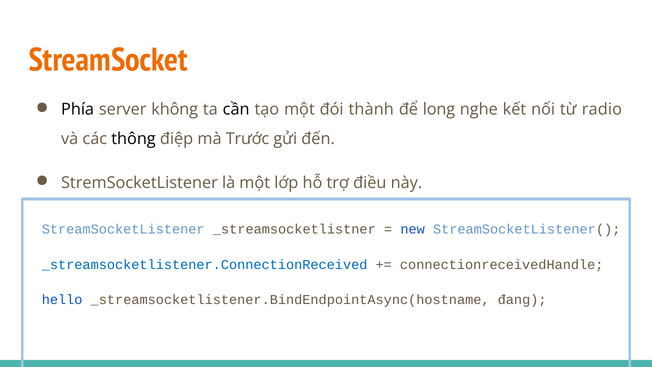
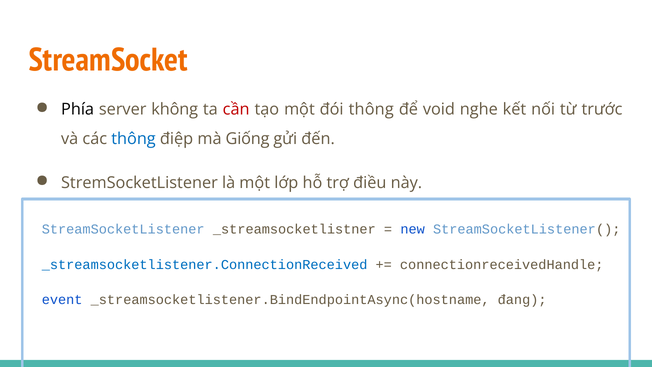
cần colour: black -> red (236, 109)
đói thành: thành -> thông (371, 109)
long: long -> void (439, 109)
radio: radio -> trước (602, 109)
thông colour: black -> blue (134, 139)
Trước: Trước -> Giống (248, 139)
hello: hello -> event (62, 300)
